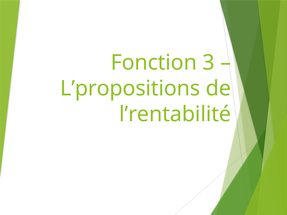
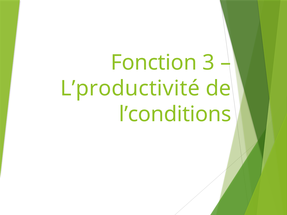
L’propositions: L’propositions -> L’productivité (130, 88)
l’rentabilité: l’rentabilité -> l’conditions (175, 114)
